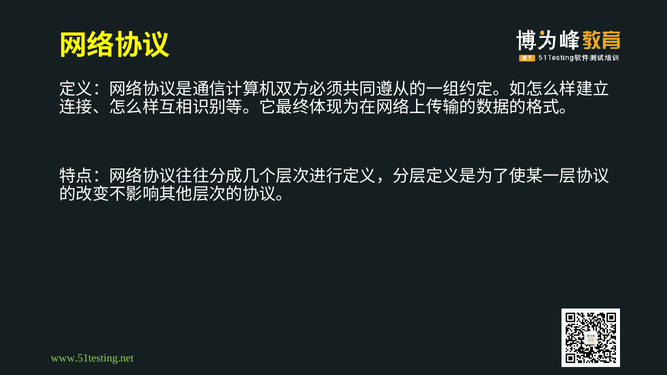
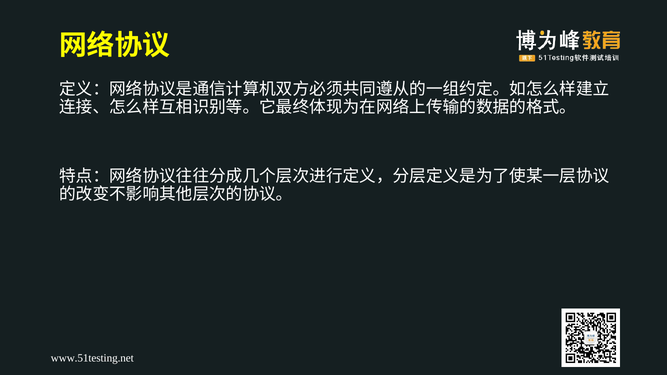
www.51testing.net colour: light green -> white (92, 359)
